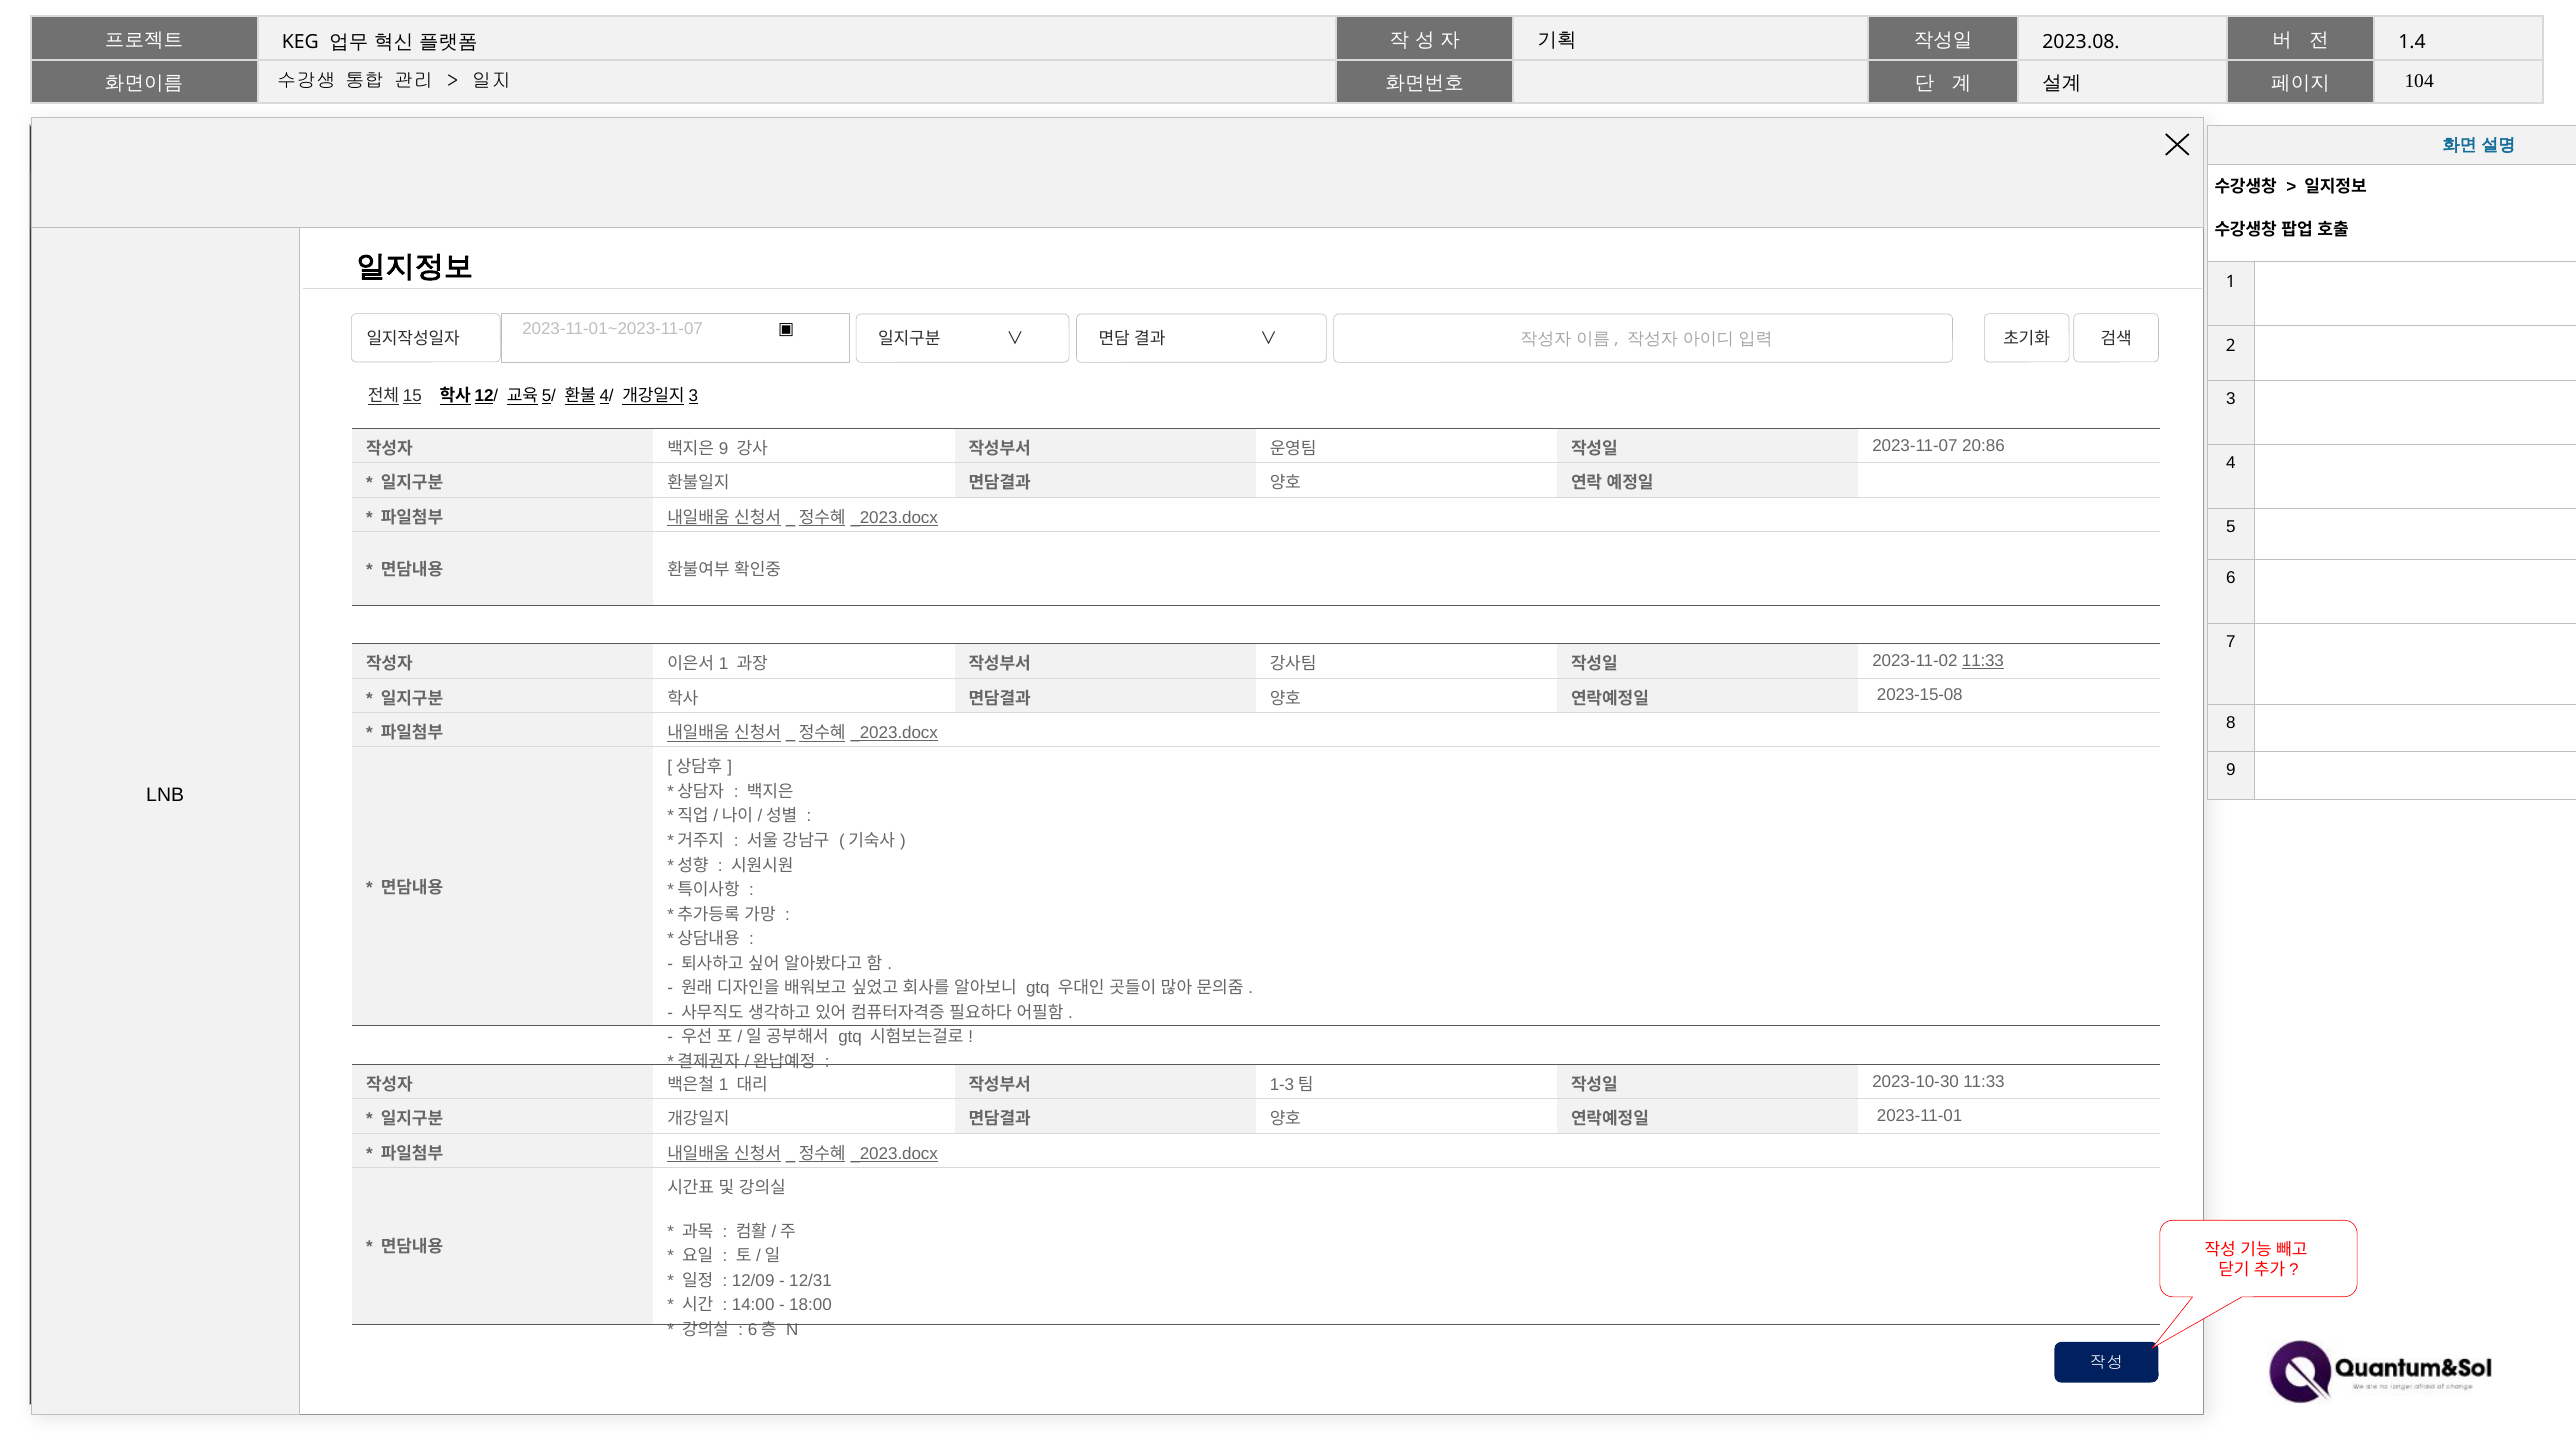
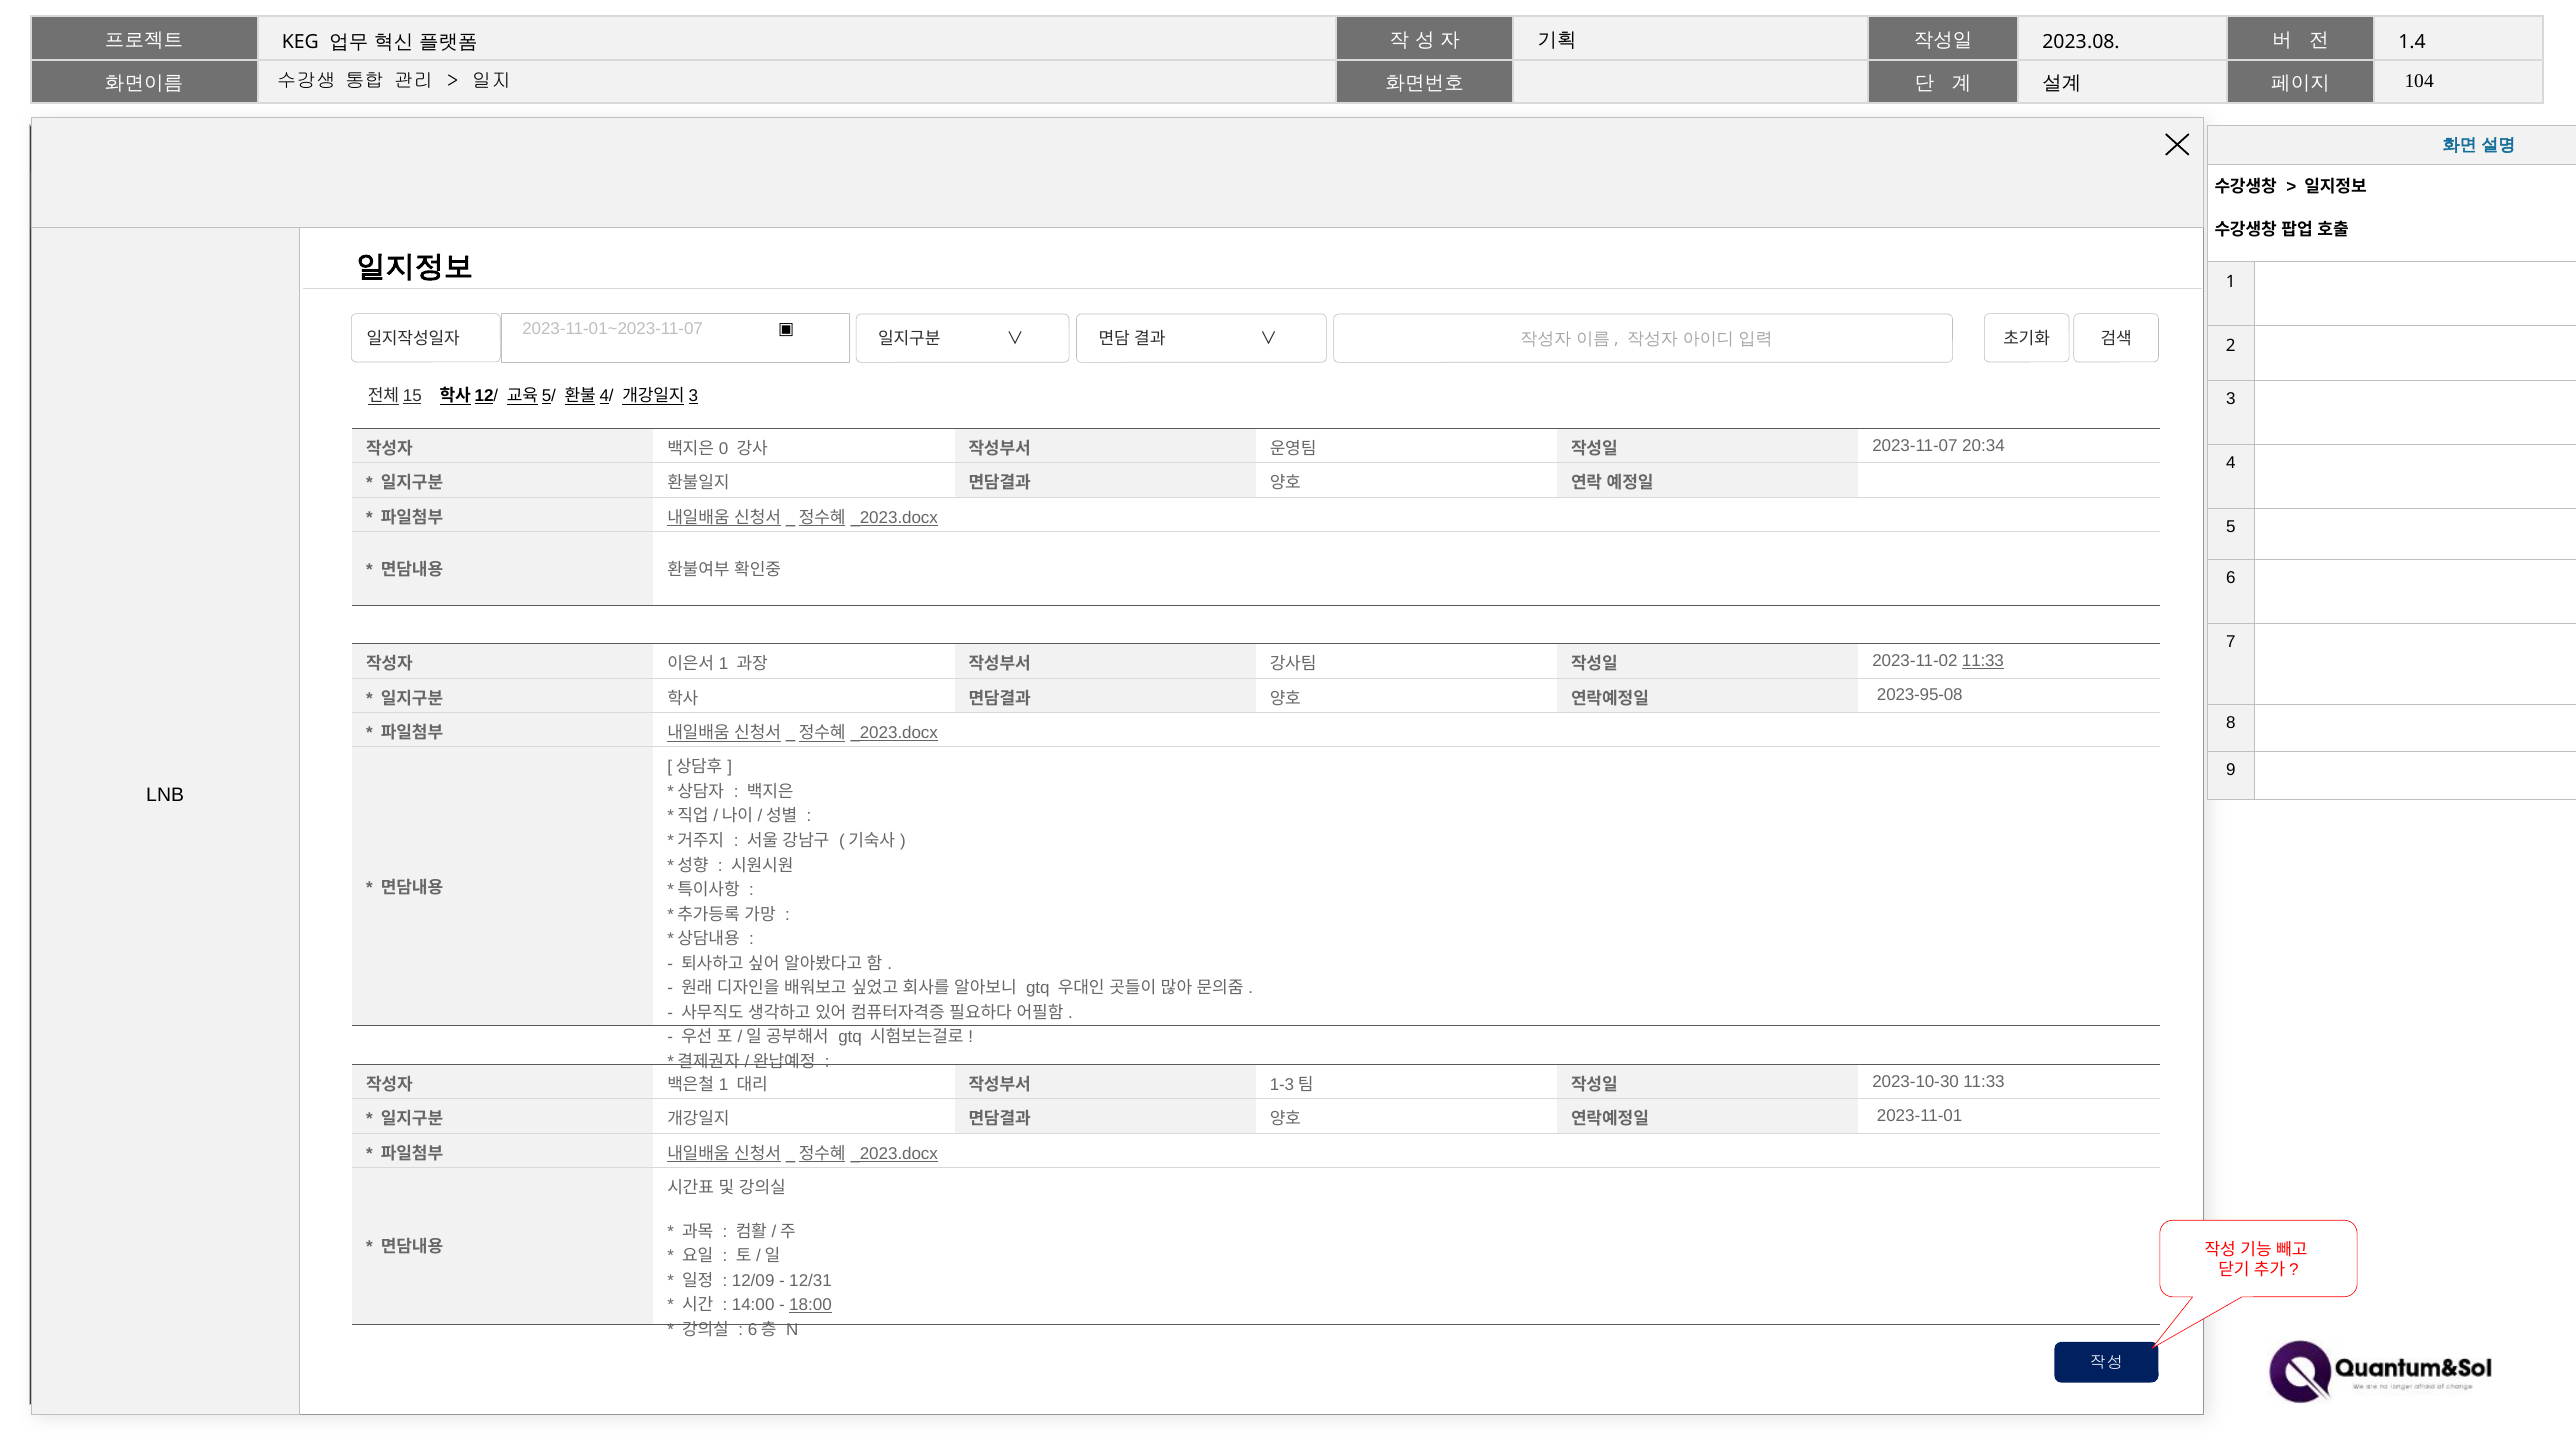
9: 9 -> 0 (724, 449)
20:86: 20:86 -> 20:34 (1983, 446)
2023-15-08: 2023-15-08 -> 2023-95-08 (1920, 695)
18:00 underline: none -> present (811, 1305)
